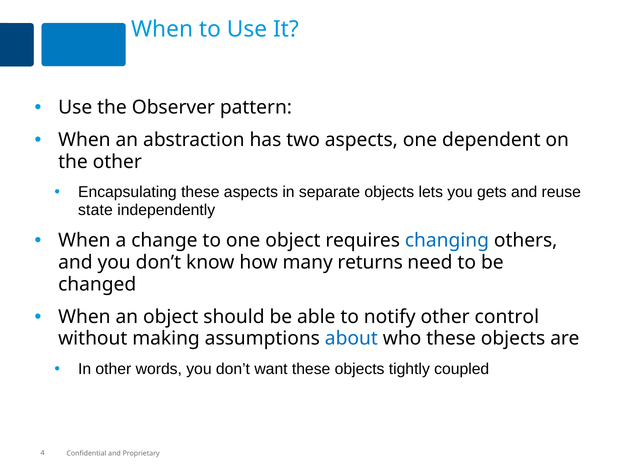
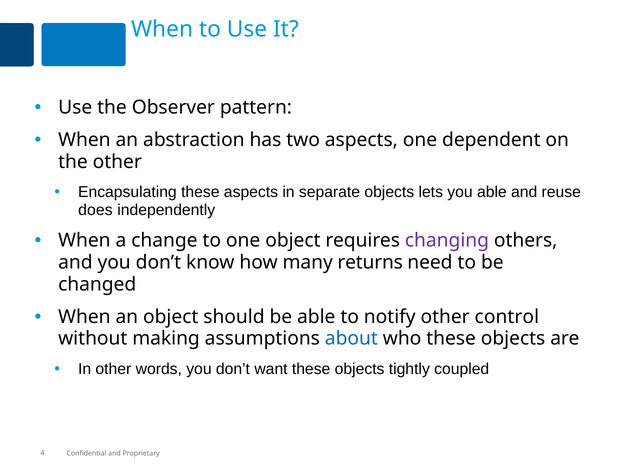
you gets: gets -> able (492, 192)
state: state -> does (95, 210)
changing colour: blue -> purple (447, 240)
